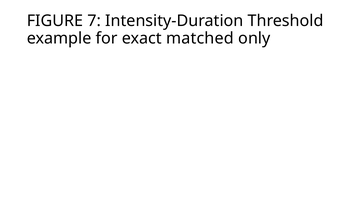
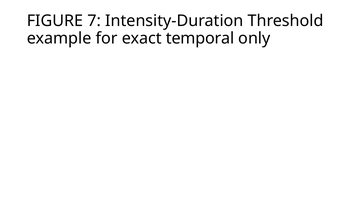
matched: matched -> temporal (200, 38)
